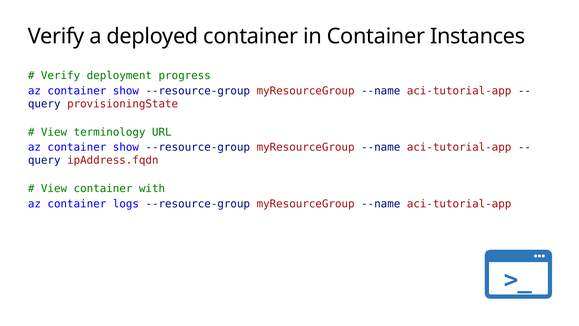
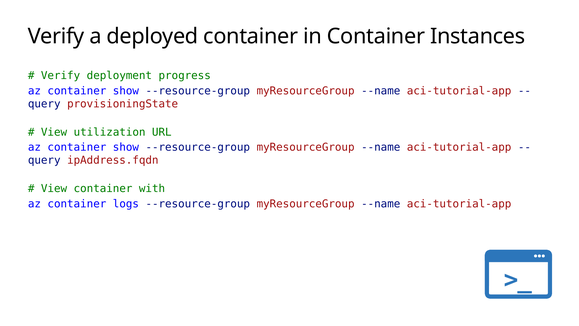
terminology: terminology -> utilization (110, 132)
